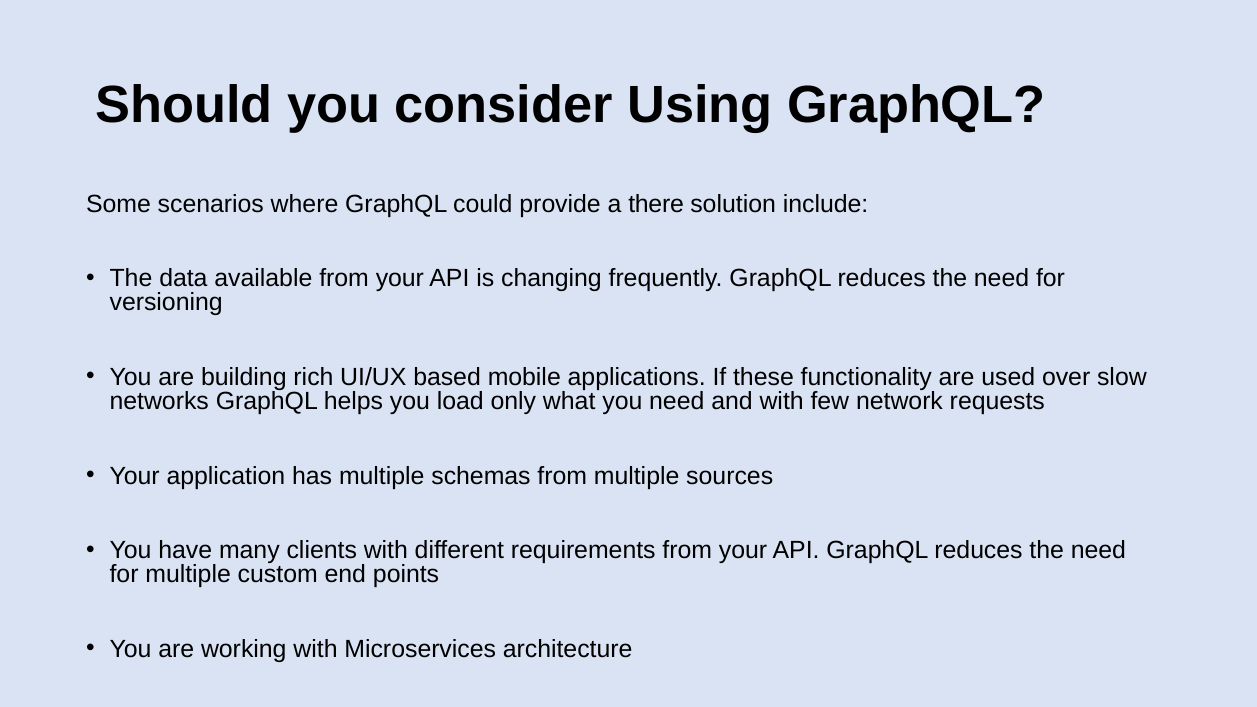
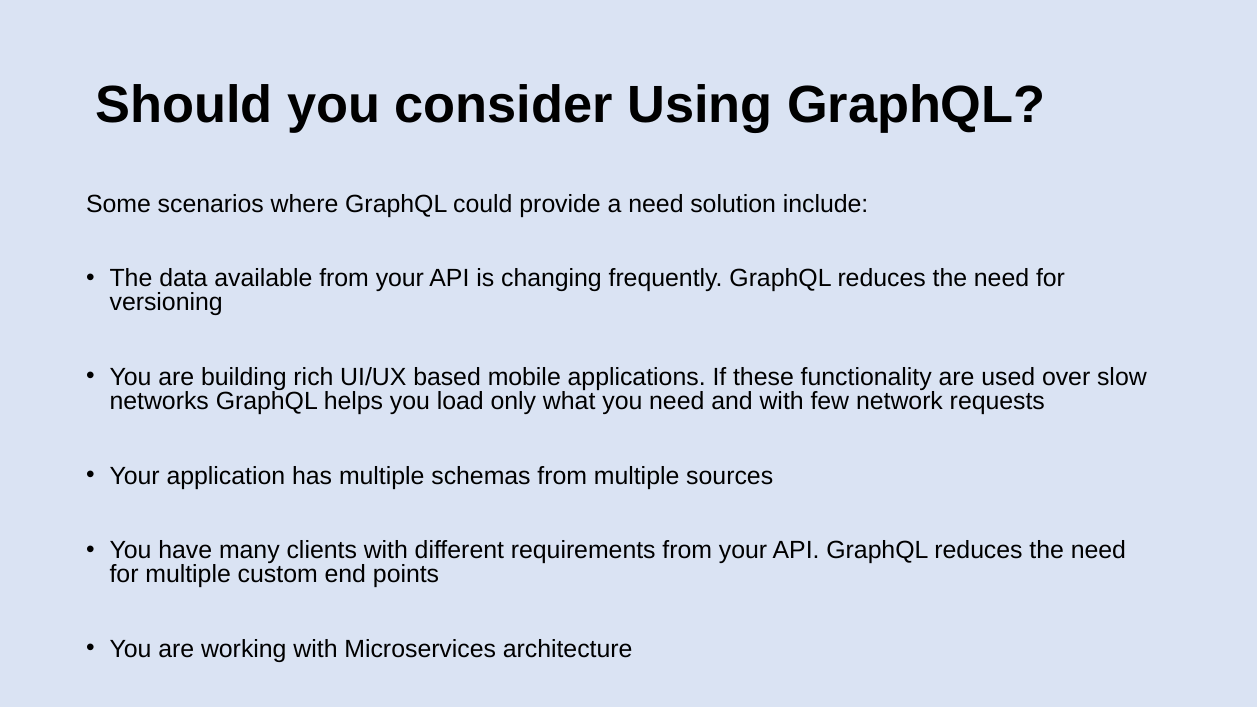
a there: there -> need (656, 204)
